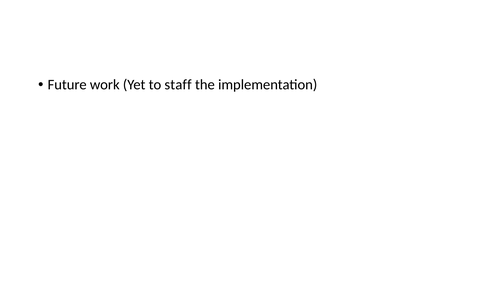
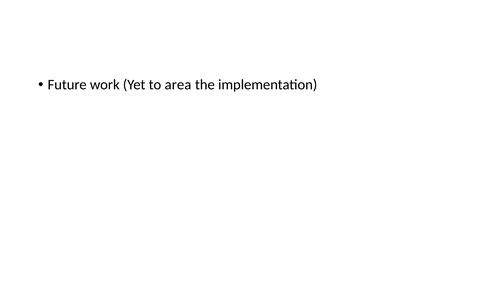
staff: staff -> area (178, 85)
